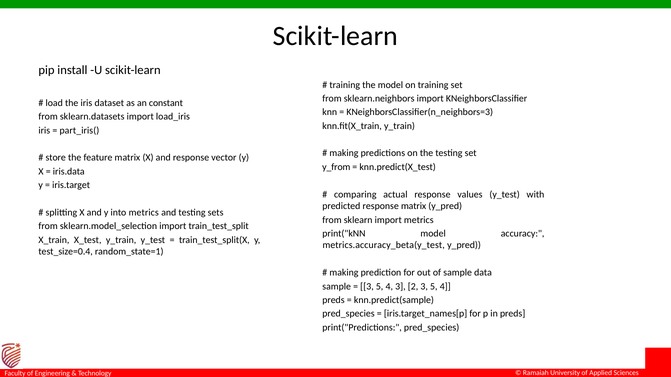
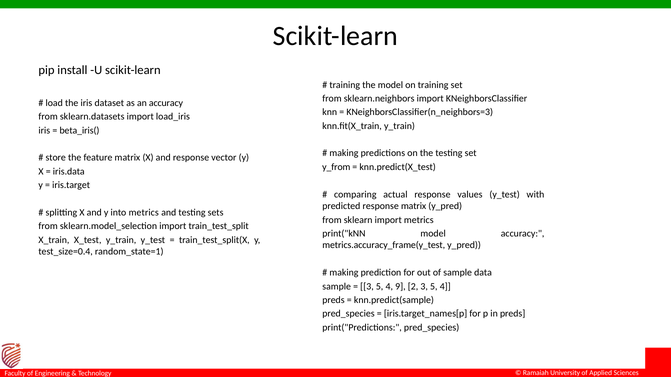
an constant: constant -> accuracy (166, 103)
part_iris(: part_iris( -> beta_iris( (79, 131)
metrics.accuracy_beta(y_test: metrics.accuracy_beta(y_test -> metrics.accuracy_frame(y_test (384, 245)
4 3: 3 -> 9 (400, 287)
